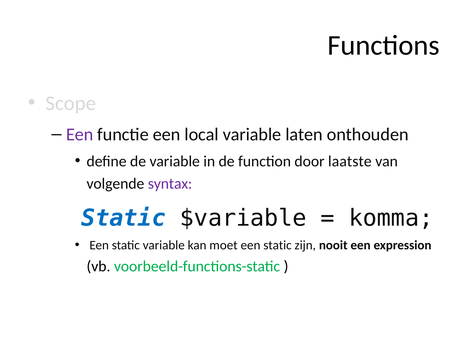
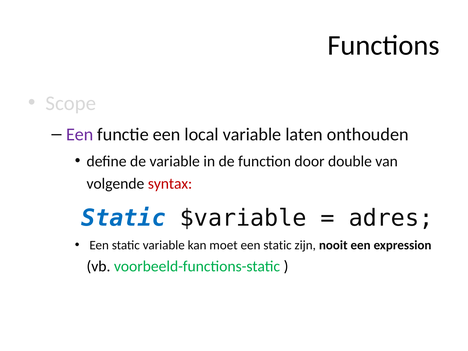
laatste: laatste -> double (350, 161)
syntax colour: purple -> red (170, 184)
komma: komma -> adres (391, 218)
